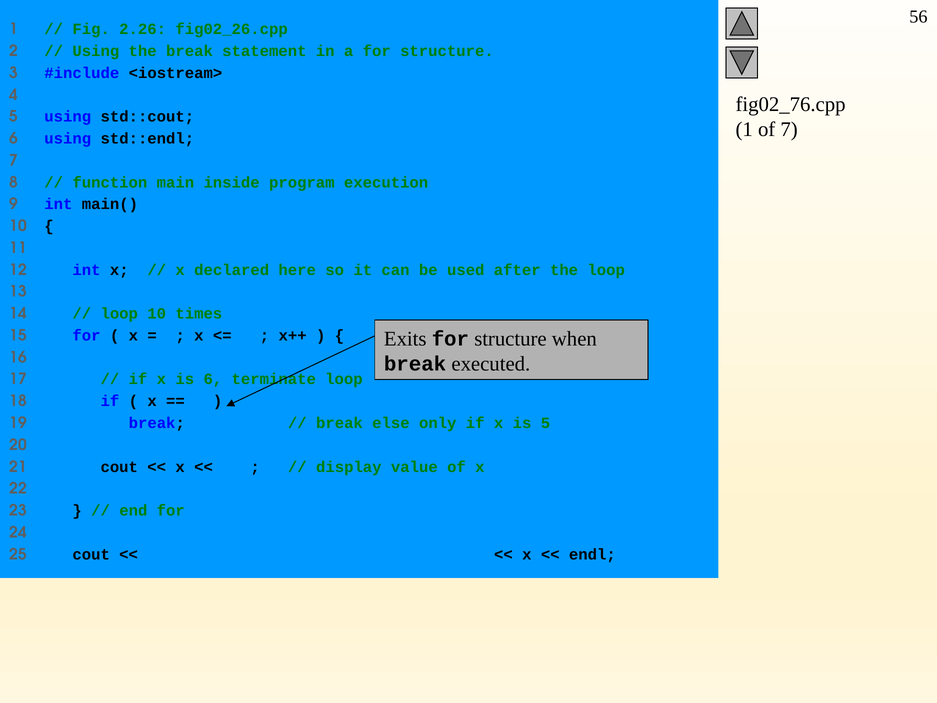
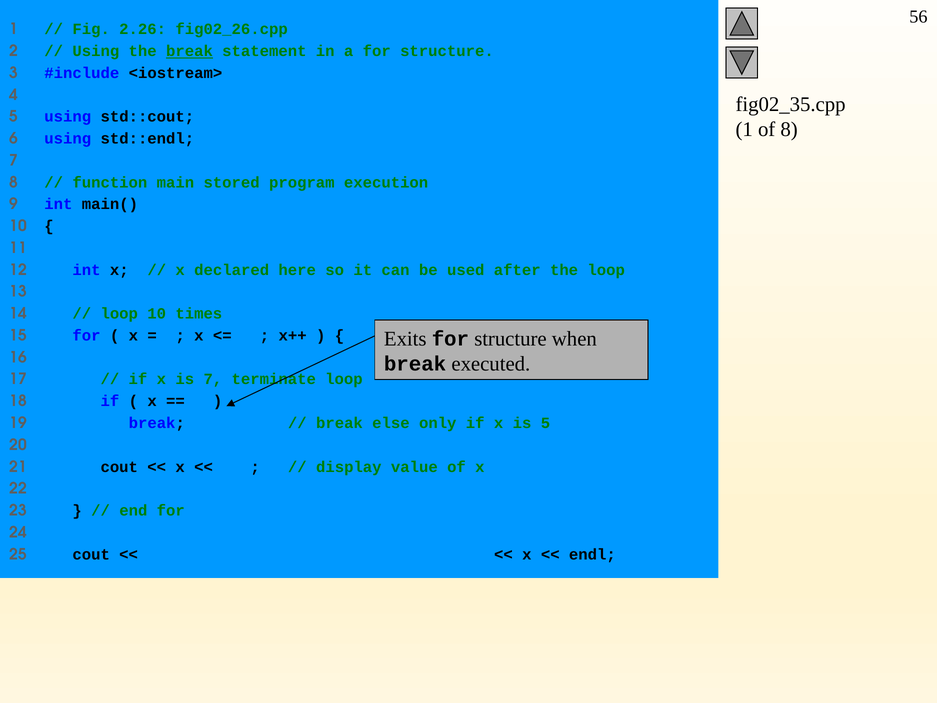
break underline: none -> present (189, 51)
fig02_76.cpp: fig02_76.cpp -> fig02_35.cpp (791, 105)
of 7: 7 -> 8 (789, 129)
inside: inside -> stored (232, 182)
is 6: 6 -> 7 (213, 379)
